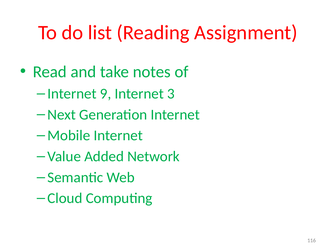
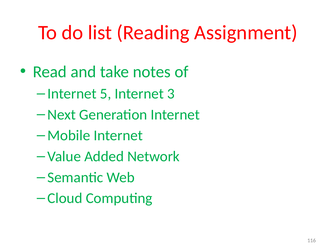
9: 9 -> 5 (106, 94)
